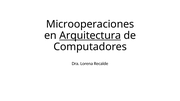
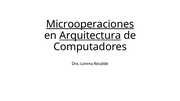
Microoperaciones underline: none -> present (90, 24)
